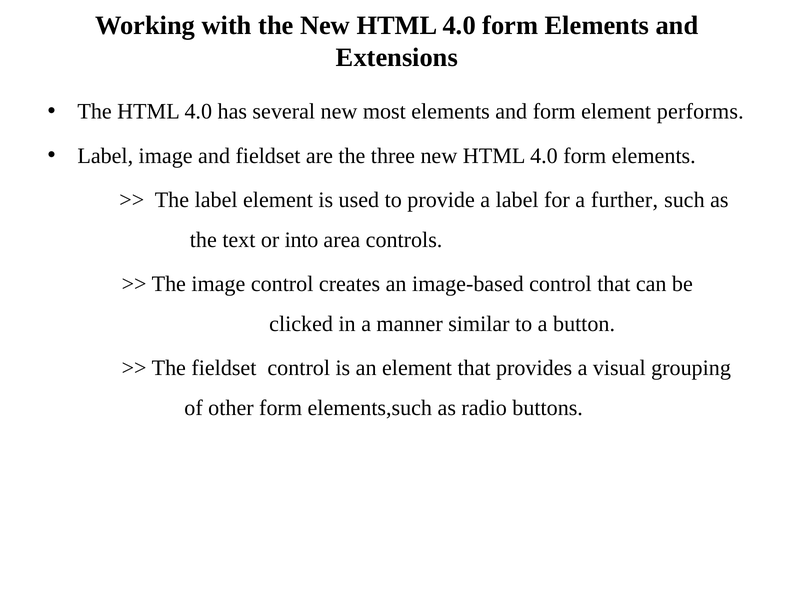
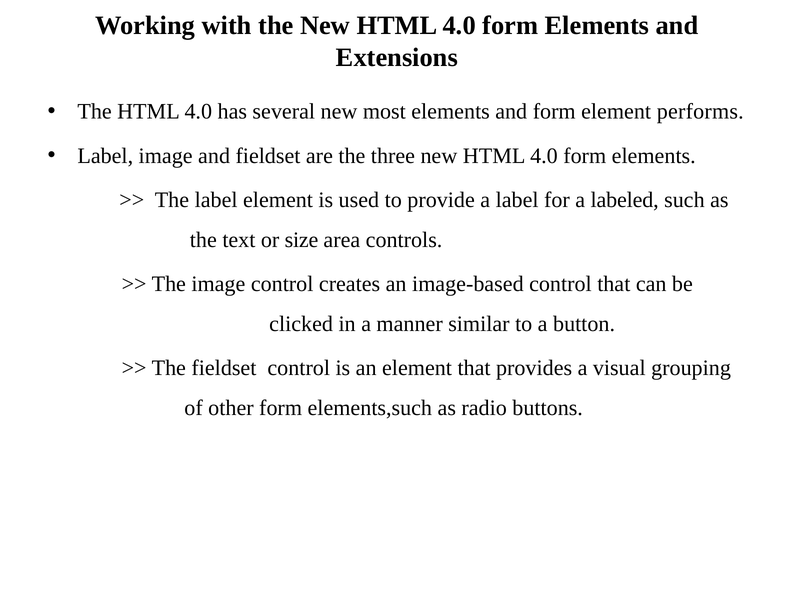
further: further -> labeled (625, 200)
into: into -> size (302, 240)
